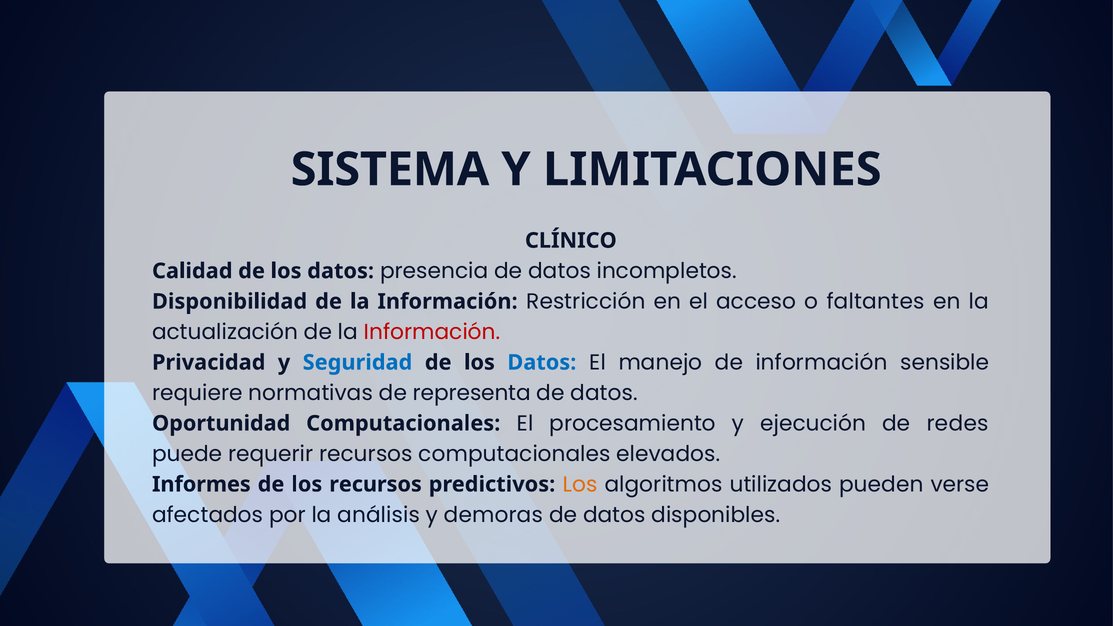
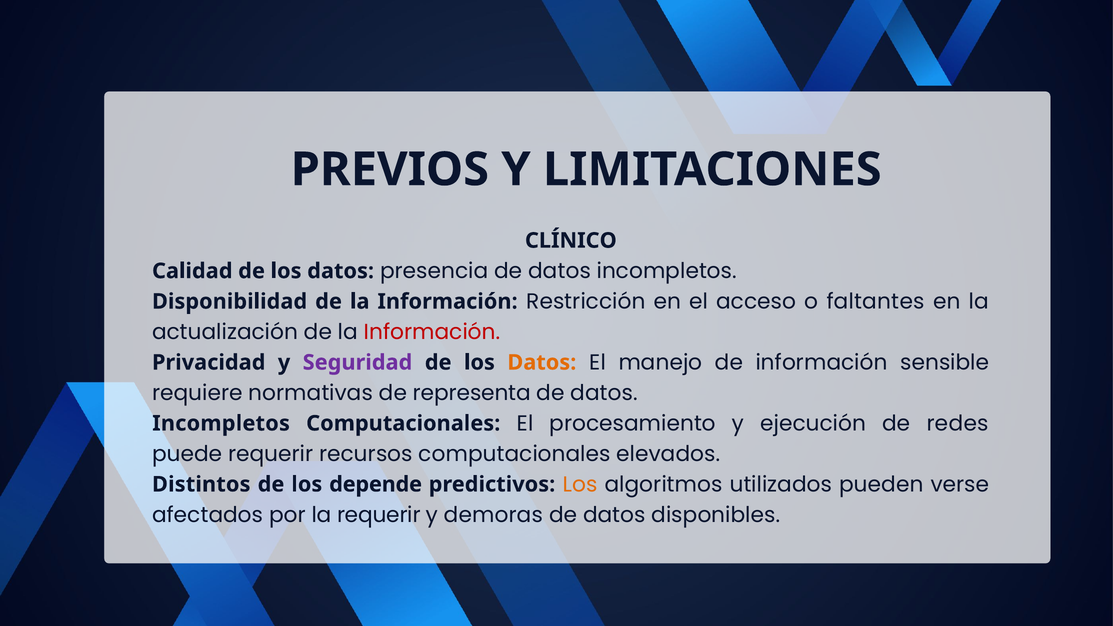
SISTEMA: SISTEMA -> PREVIOS (390, 170)
Seguridad colour: blue -> purple (357, 363)
Datos colour: blue -> orange (542, 363)
Oportunidad: Oportunidad -> Incompletos (221, 423)
Informes: Informes -> Distintos (201, 484)
los recursos: recursos -> depende (376, 484)
la análisis: análisis -> requerir (379, 515)
